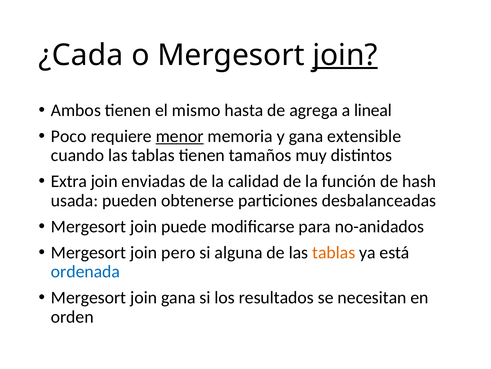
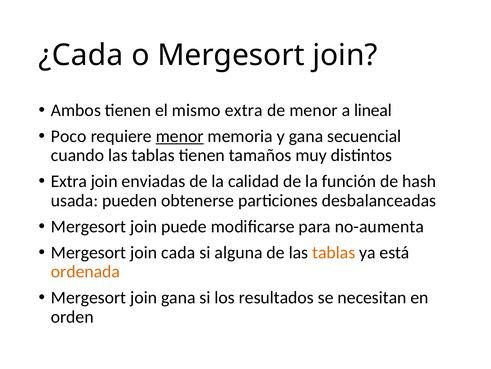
join underline: present -> none (345, 55)
mismo hasta: hasta -> extra (244, 110)
de agrega: agrega -> menor (314, 110)
extensible: extensible -> secuencial (364, 136)
no-anidados: no-anidados -> no-aumenta (379, 226)
pero: pero -> cada (178, 252)
ordenada colour: blue -> orange (85, 271)
